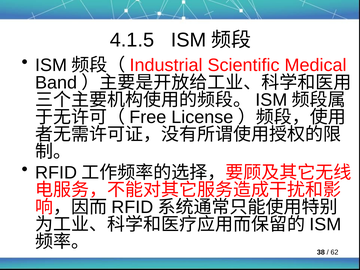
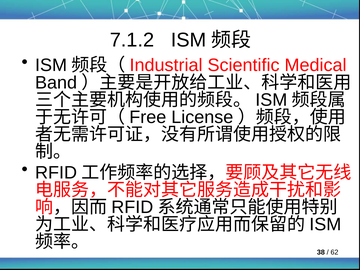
4.1.5: 4.1.5 -> 7.1.2 (132, 40)
